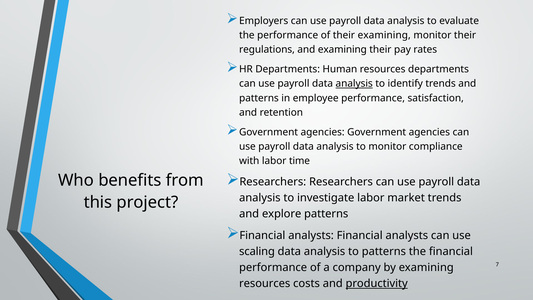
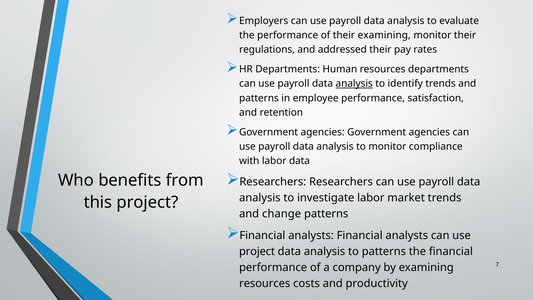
and examining: examining -> addressed (342, 49)
labor time: time -> data (299, 161)
explore: explore -> change (282, 214)
scaling: scaling -> project (257, 251)
productivity underline: present -> none (377, 283)
